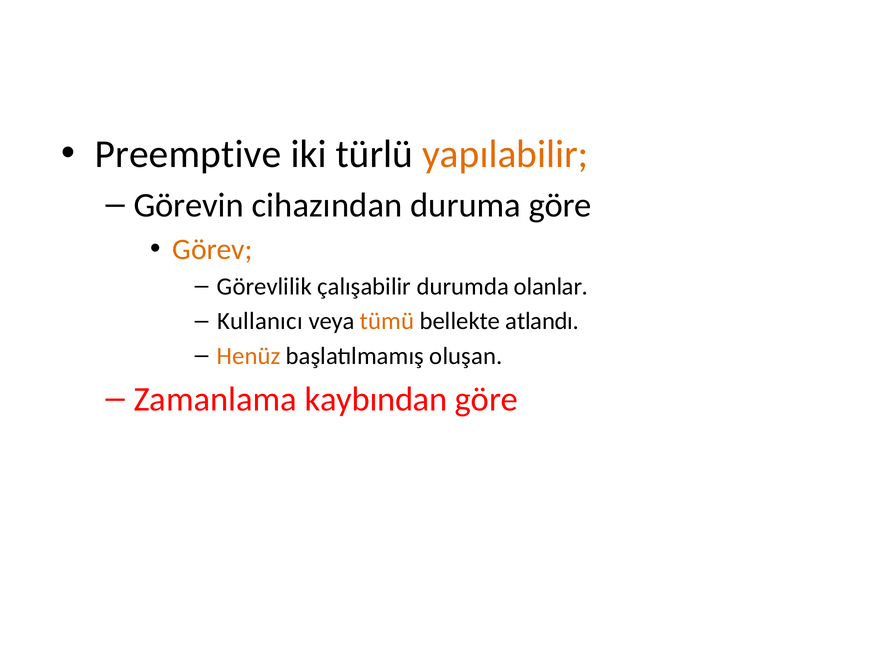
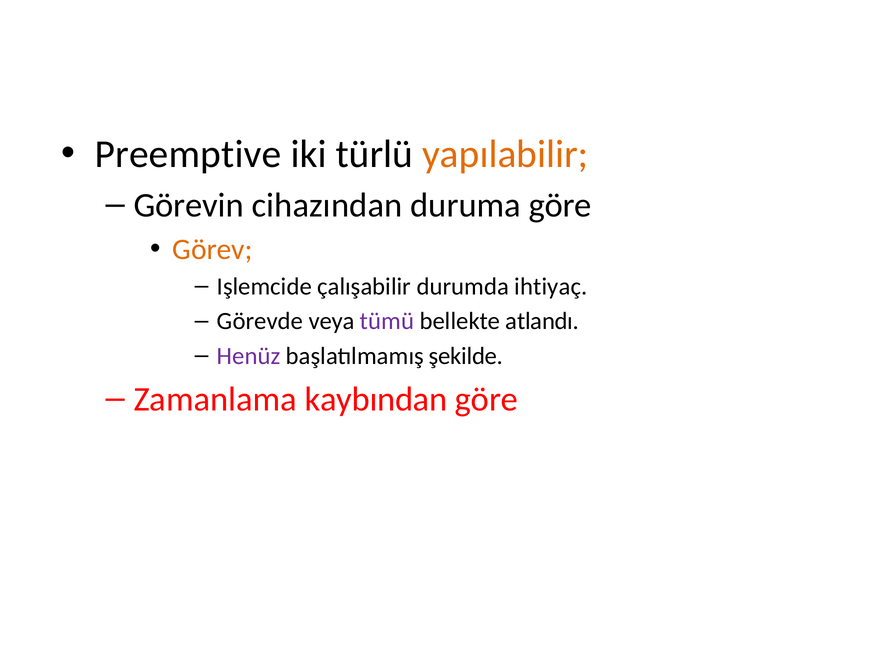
Görevlilik: Görevlilik -> Işlemcide (264, 287)
olanlar: olanlar -> ihtiyaç (551, 287)
Kullanıcı: Kullanıcı -> Görevde (260, 321)
tümü colour: orange -> purple (387, 321)
Henüz colour: orange -> purple (249, 356)
oluşan: oluşan -> şekilde (466, 356)
